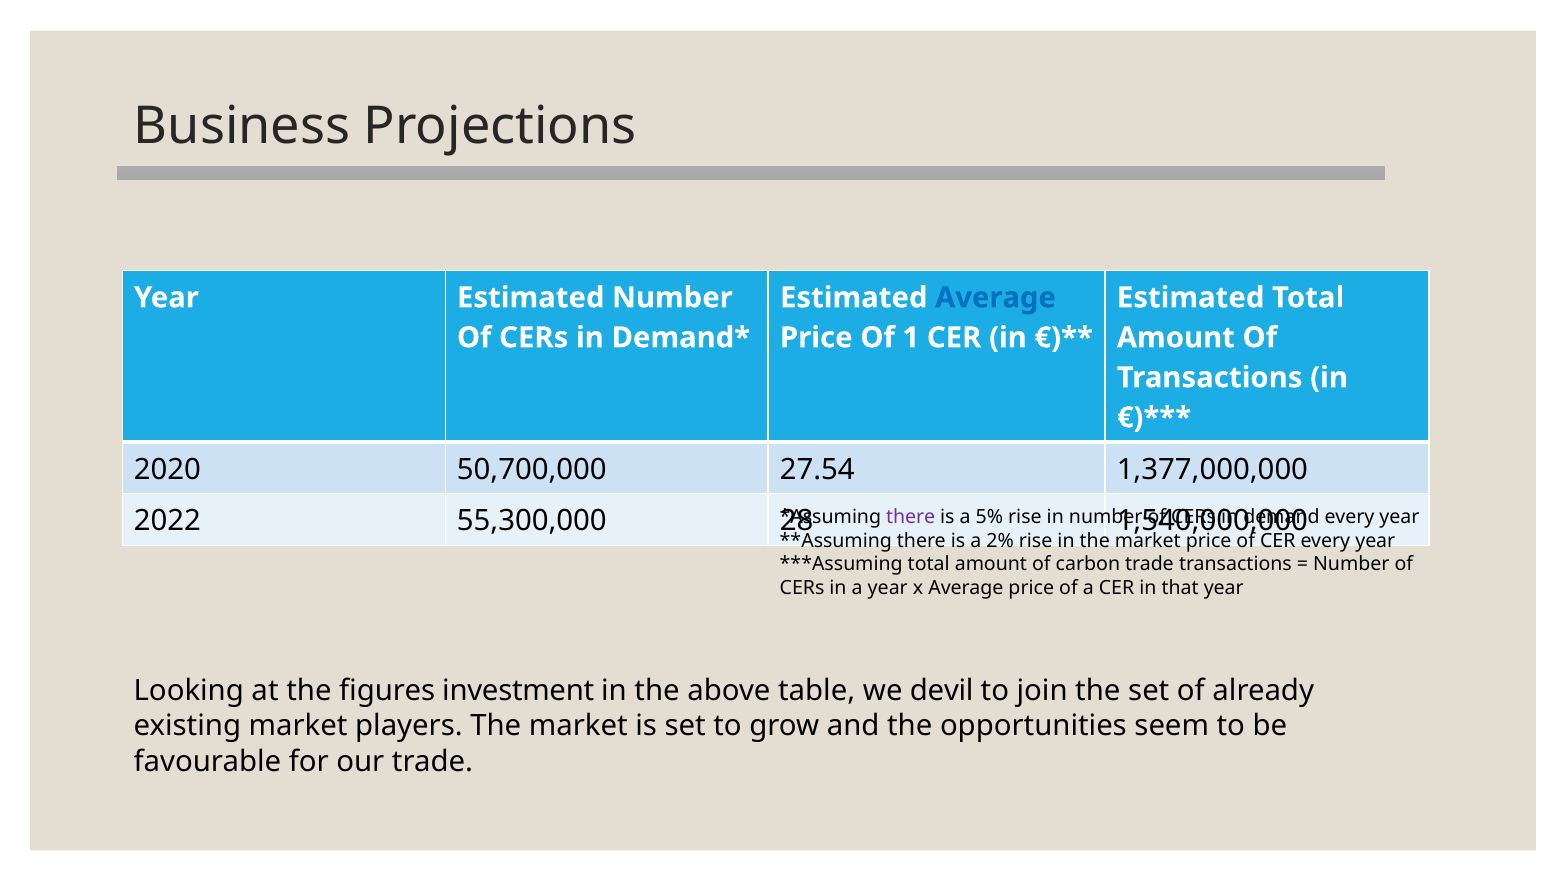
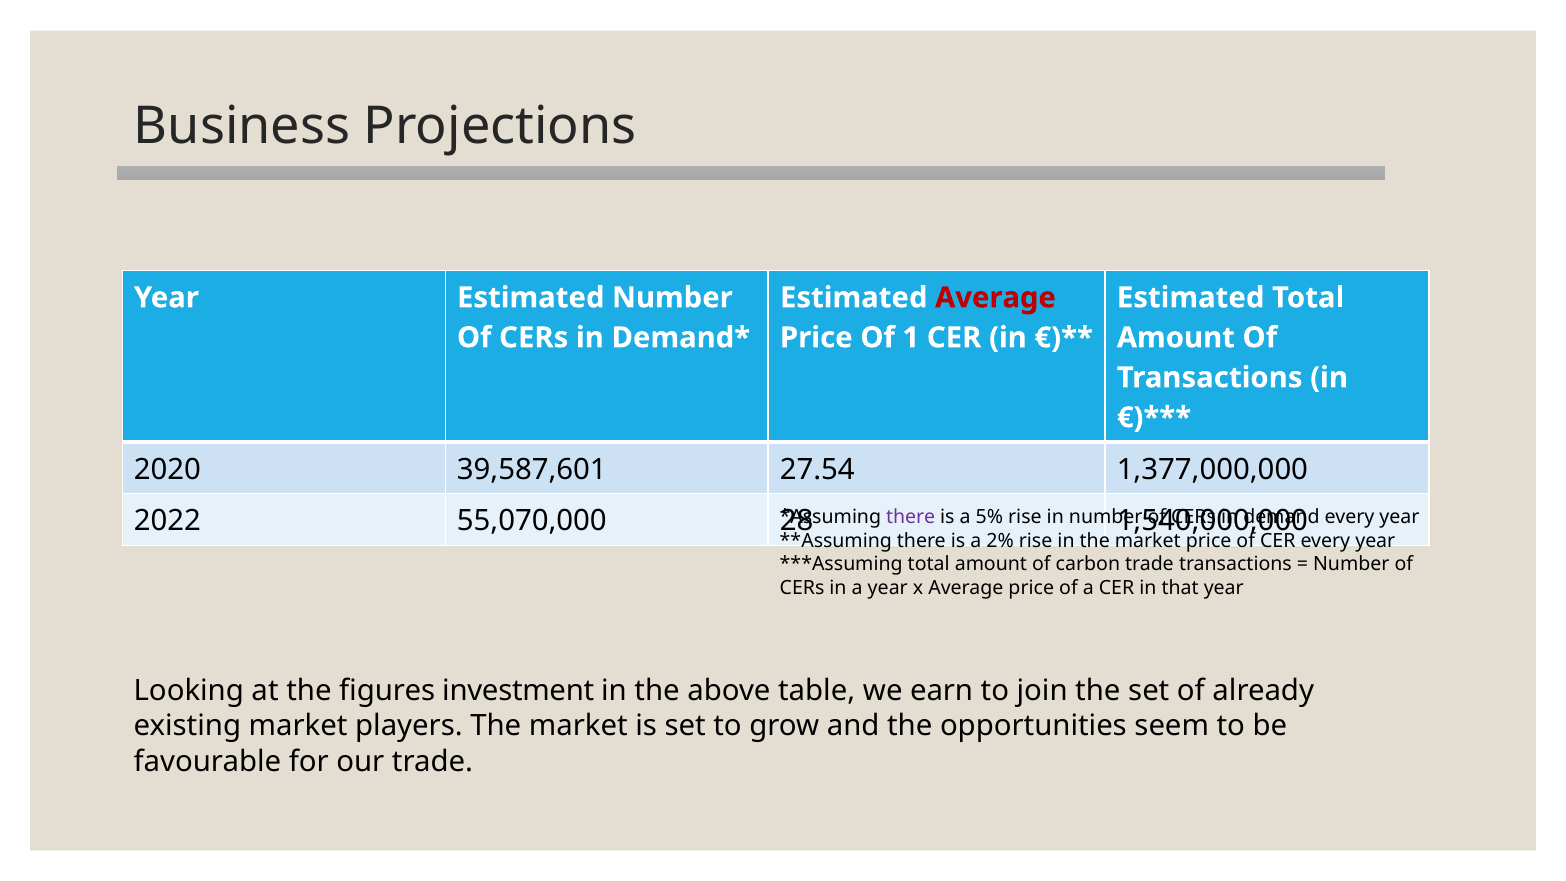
Average colour: blue -> red (995, 298)
50,700,000: 50,700,000 -> 39,587,601 (532, 469)
55,300,000: 55,300,000 -> 55,070,000 (532, 521)
devil: devil -> earn (942, 691)
